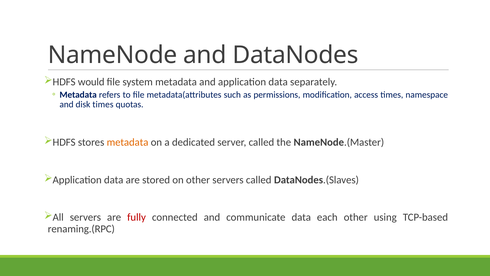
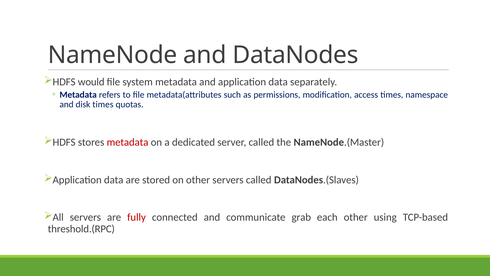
metadata colour: orange -> red (128, 142)
communicate data: data -> grab (301, 217)
renaming.(RPC: renaming.(RPC -> threshold.(RPC (81, 229)
